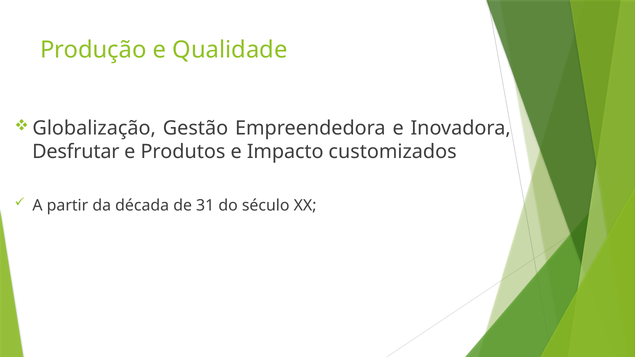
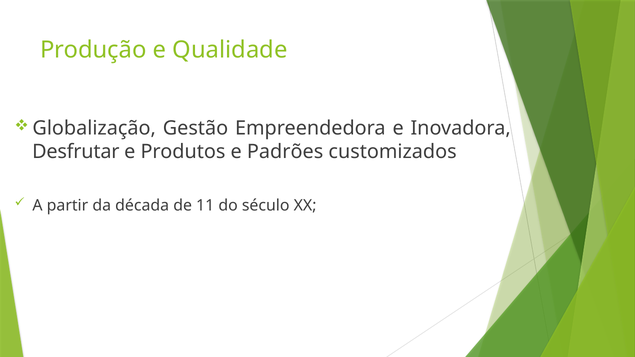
Impacto: Impacto -> Padrões (285, 152)
31: 31 -> 11 (205, 205)
